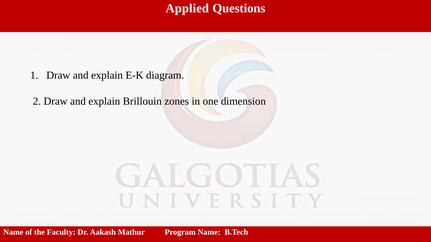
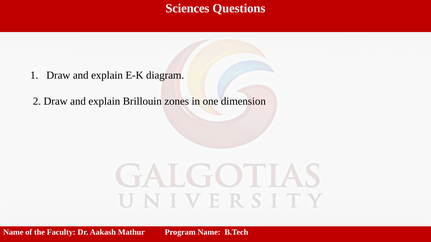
Applied: Applied -> Sciences (187, 8)
